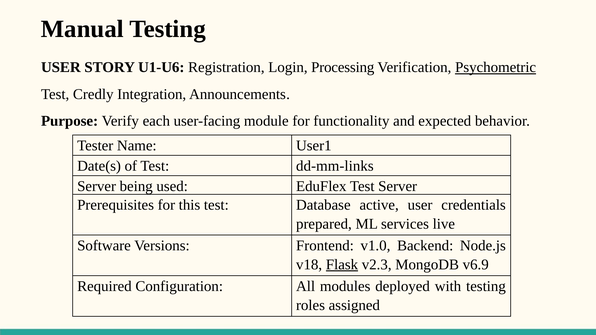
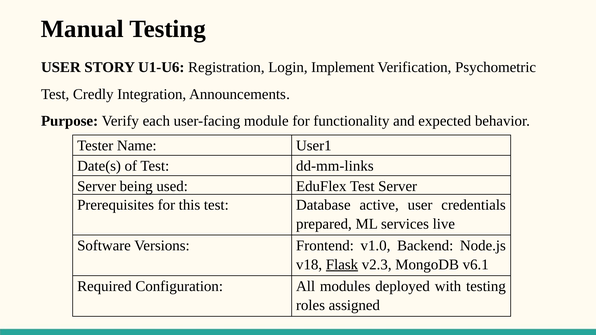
Processing: Processing -> Implement (343, 67)
Psychometric underline: present -> none (496, 67)
v6.9: v6.9 -> v6.1 (476, 265)
